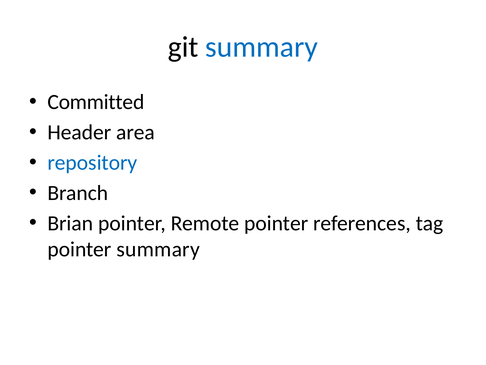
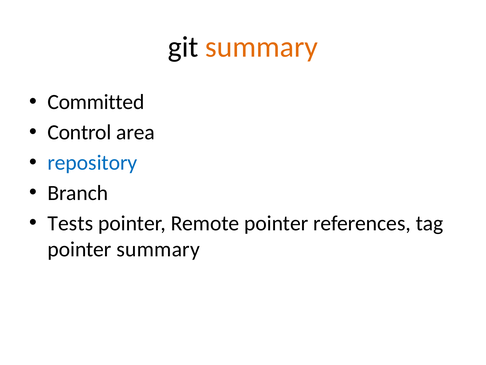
summary colour: blue -> orange (262, 47)
Header: Header -> Control (79, 132)
Brian: Brian -> Tests (70, 223)
